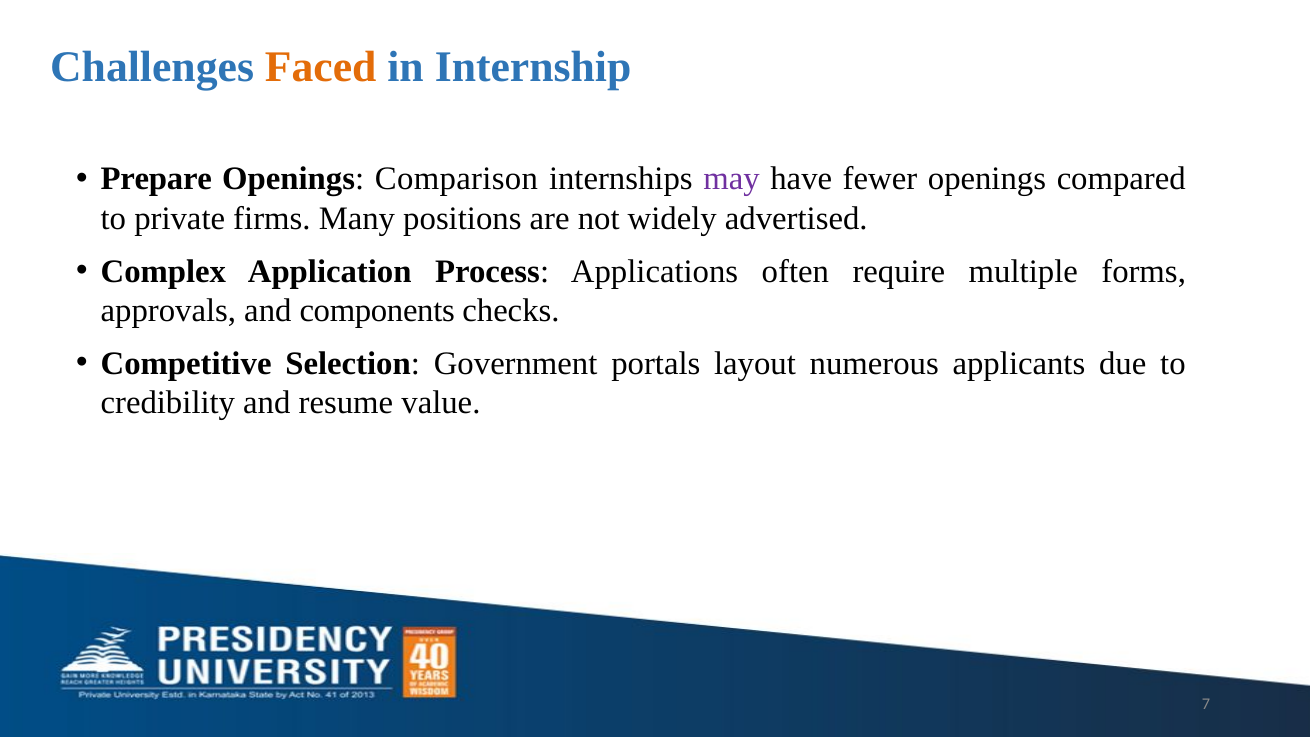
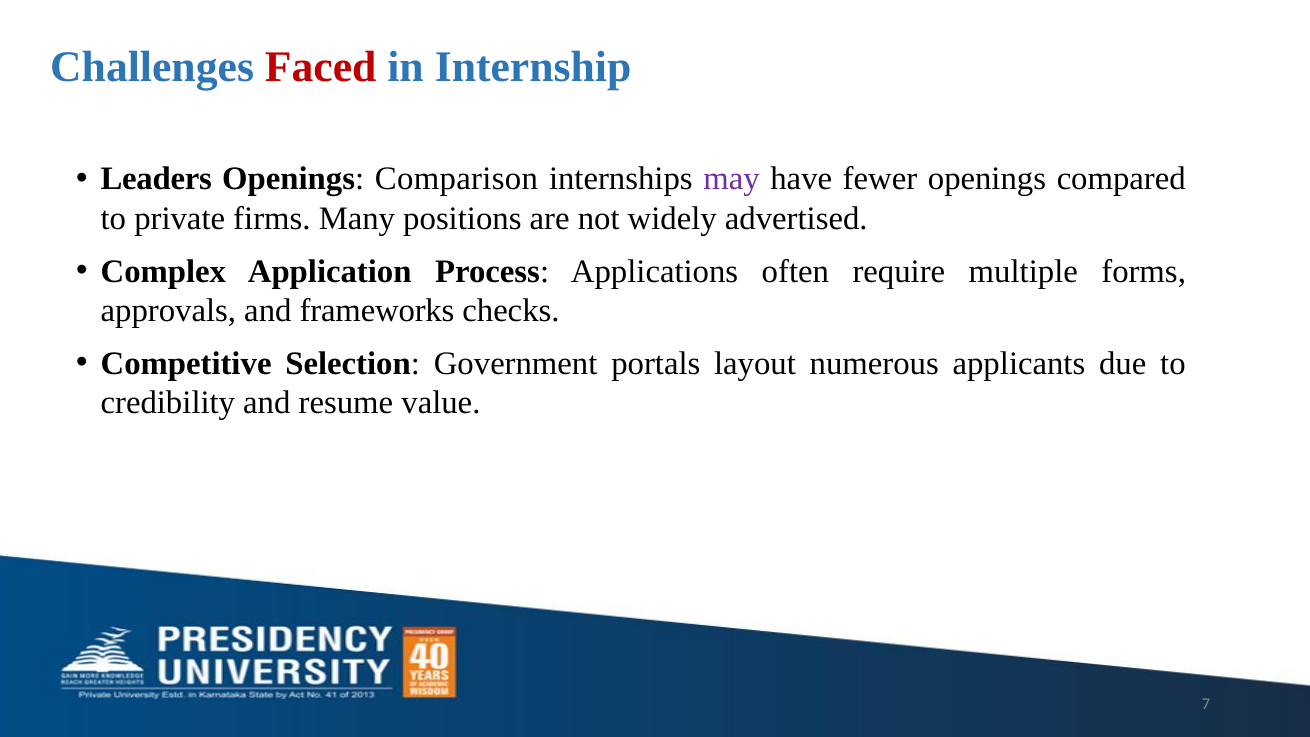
Faced colour: orange -> red (321, 67)
Prepare: Prepare -> Leaders (156, 179)
components: components -> frameworks (377, 311)
